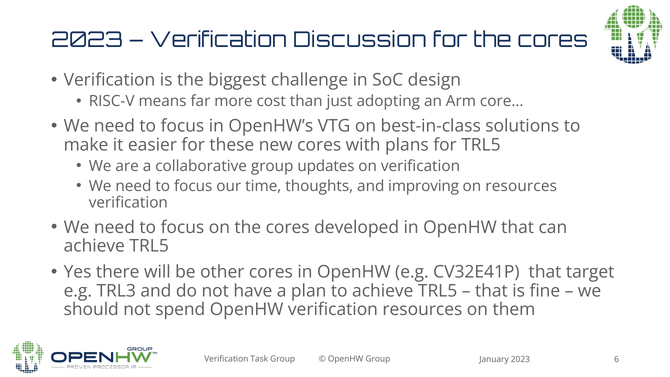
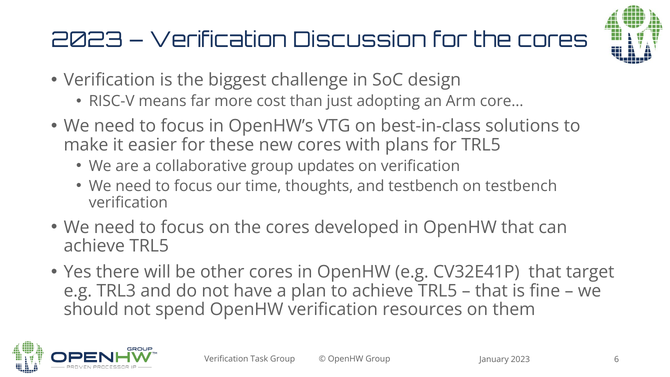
and improving: improving -> testbench (424, 186)
on resources: resources -> testbench (521, 186)
